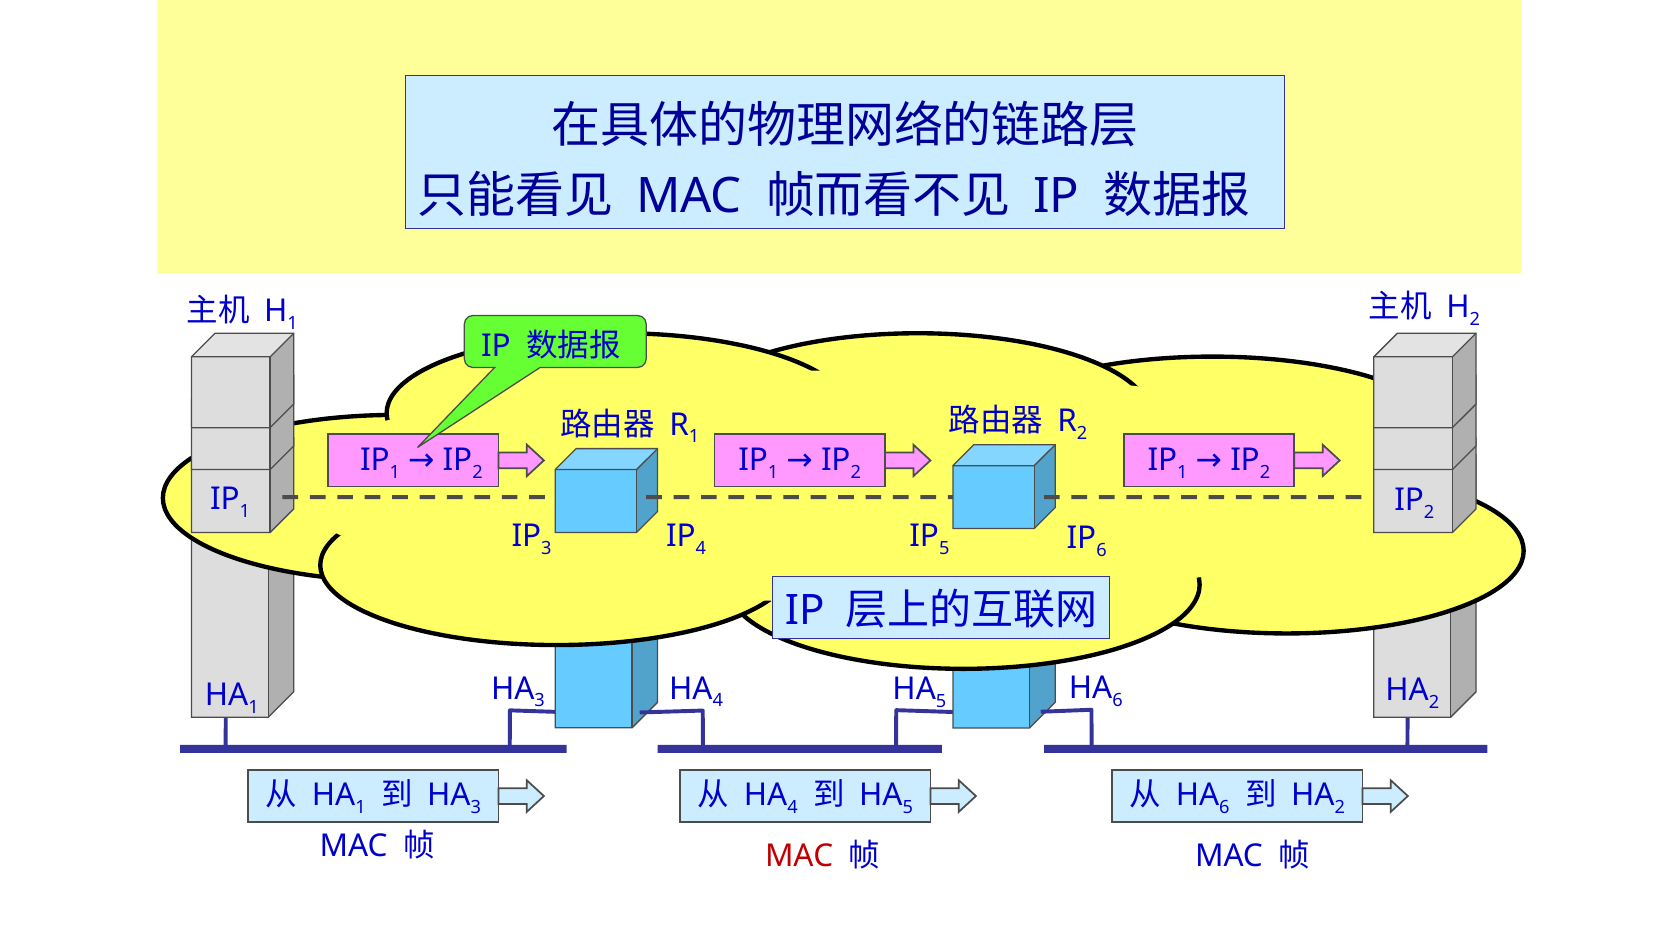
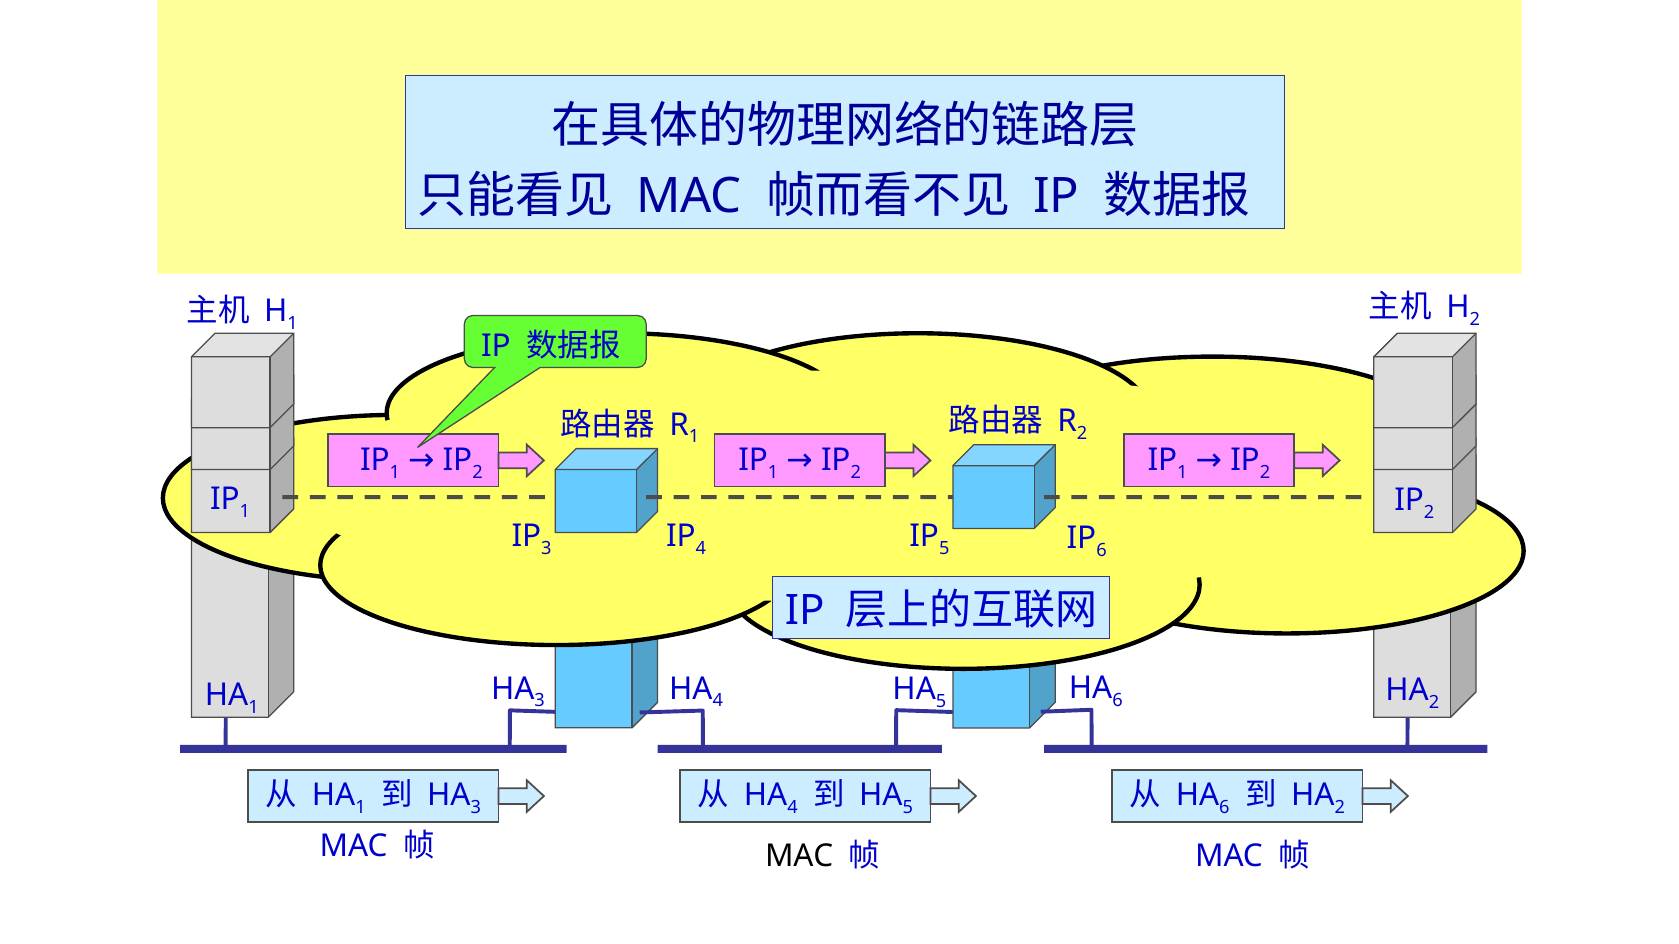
MAC colour: red -> black (799, 856)
